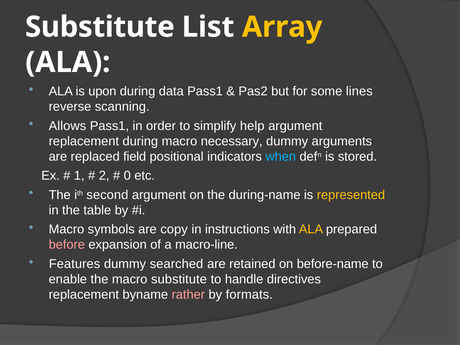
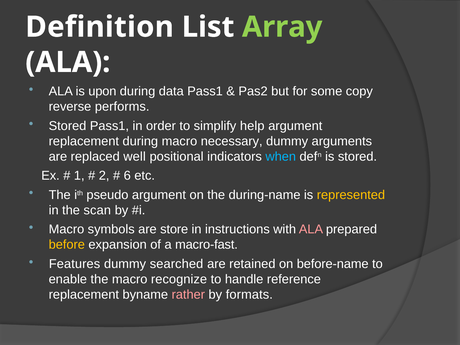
Substitute: Substitute -> Definition (100, 27)
Array colour: yellow -> light green (282, 27)
lines: lines -> copy (359, 91)
scanning: scanning -> performs (122, 107)
Allows: Allows -> Stored (68, 126)
field: field -> well (135, 157)
0: 0 -> 6 (127, 176)
second: second -> pseudo (107, 195)
table: table -> scan (97, 210)
copy: copy -> store (174, 229)
ALA colour: yellow -> pink (311, 229)
before colour: pink -> yellow (67, 245)
macro-line: macro-line -> macro-fast (206, 245)
macro substitute: substitute -> recognize (179, 279)
directives: directives -> reference (294, 279)
